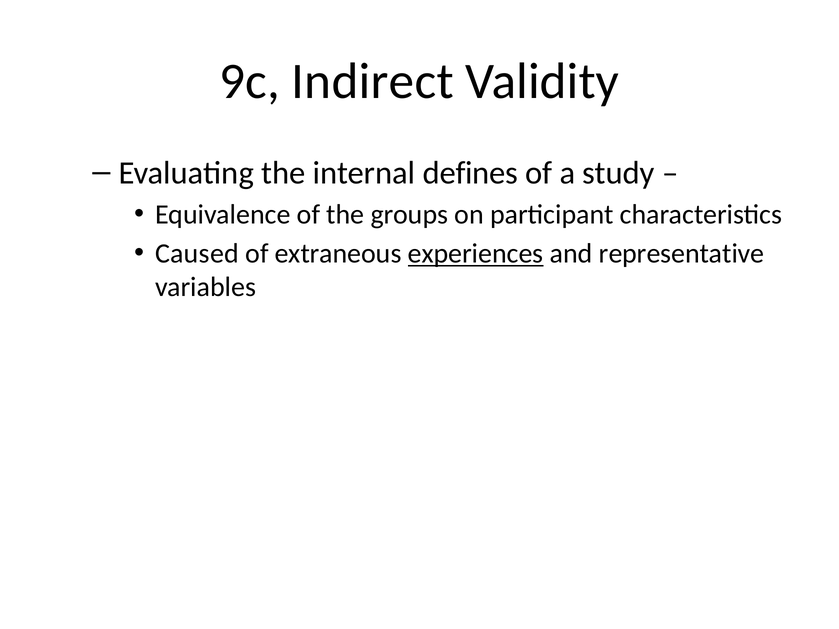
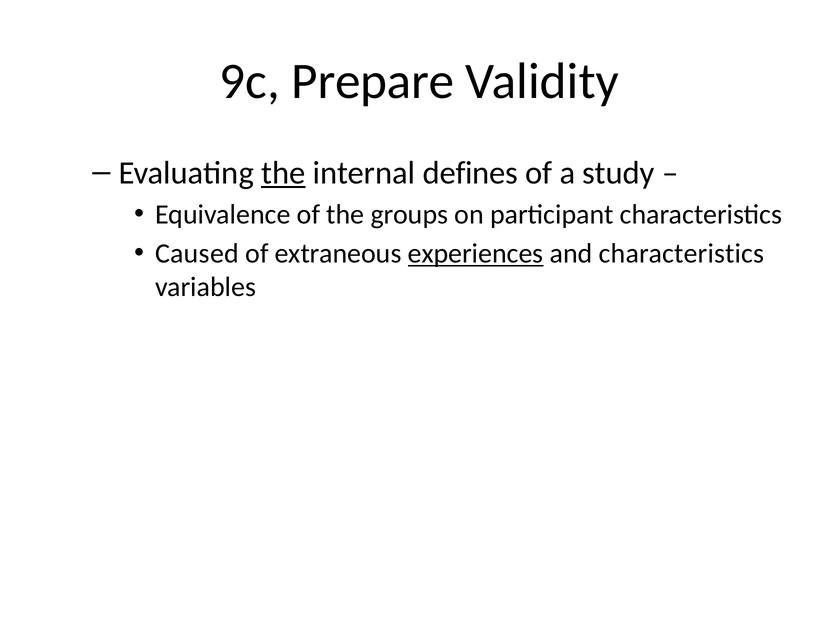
Indirect: Indirect -> Prepare (373, 81)
the underline: none -> present (283, 173)
and representative: representative -> characteristics (681, 254)
